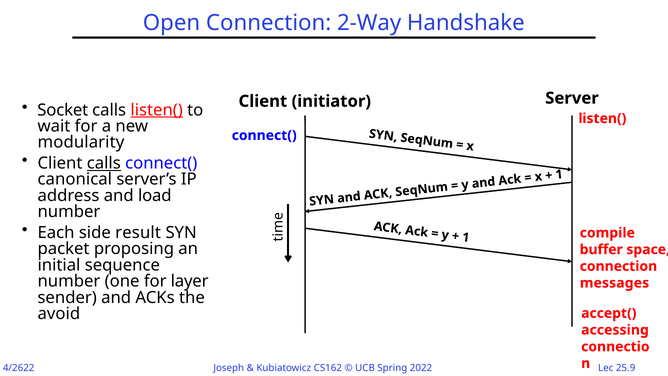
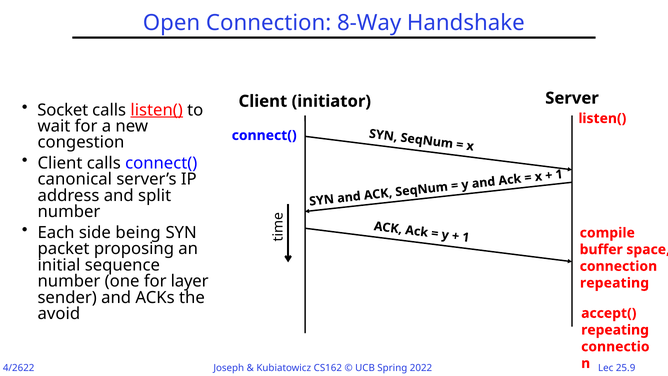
2-Way: 2-Way -> 8-Way (369, 23)
modularity: modularity -> congestion (81, 142)
calls underline: present -> none (104, 163)
load: load -> split (155, 196)
result: result -> being (138, 233)
messages: messages -> repeating (614, 283)
accessing: accessing -> repeating (615, 330)
